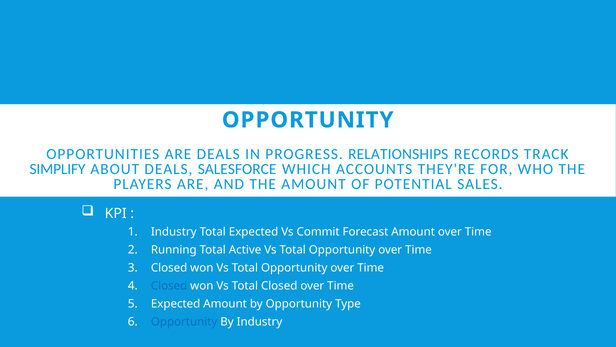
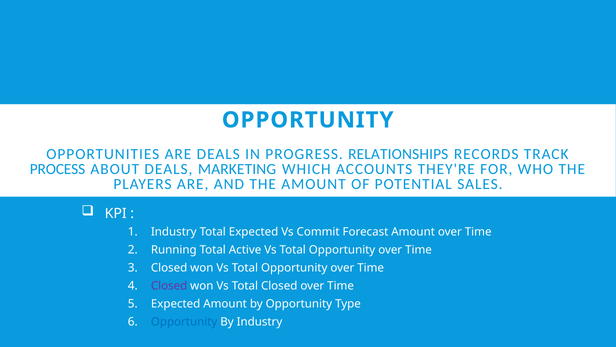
SIMPLIFY: SIMPLIFY -> PROCESS (57, 169)
SALESFORCE: SALESFORCE -> MARKETING (237, 169)
Closed colour: blue -> purple (169, 286)
